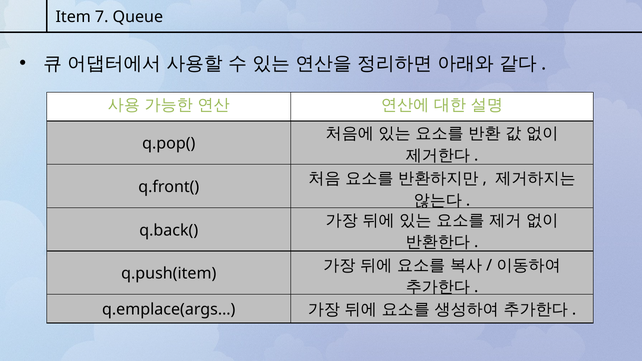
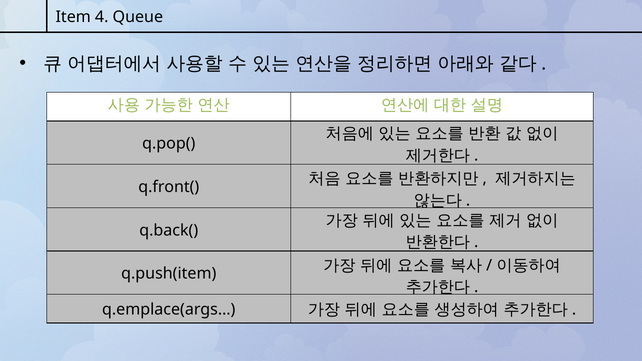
7: 7 -> 4 (102, 17)
